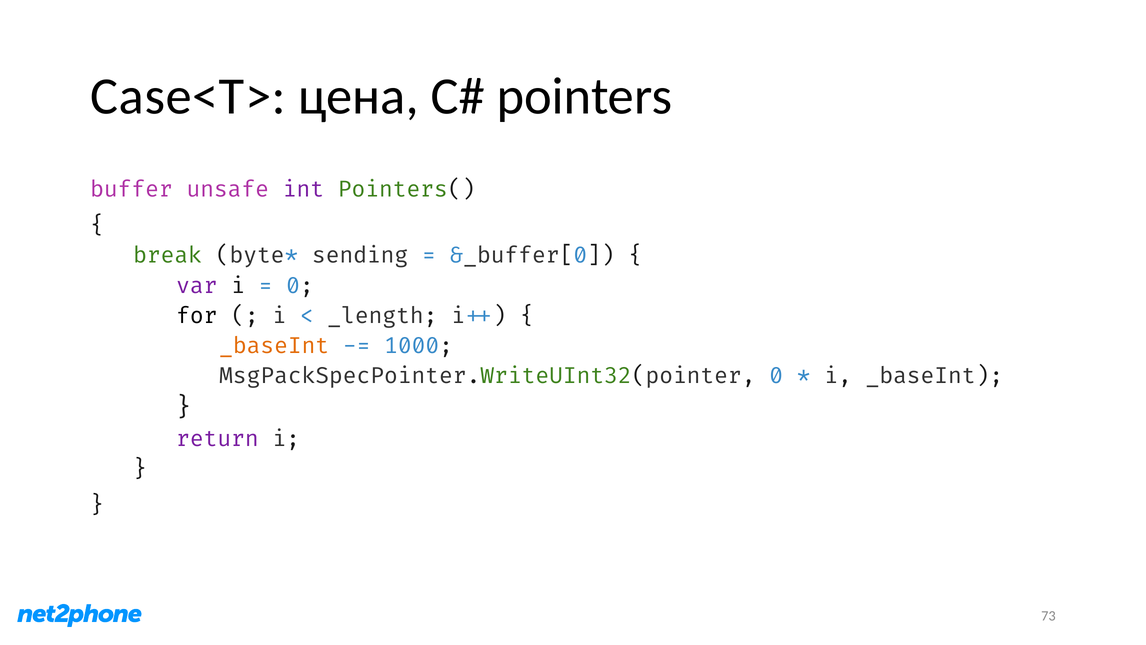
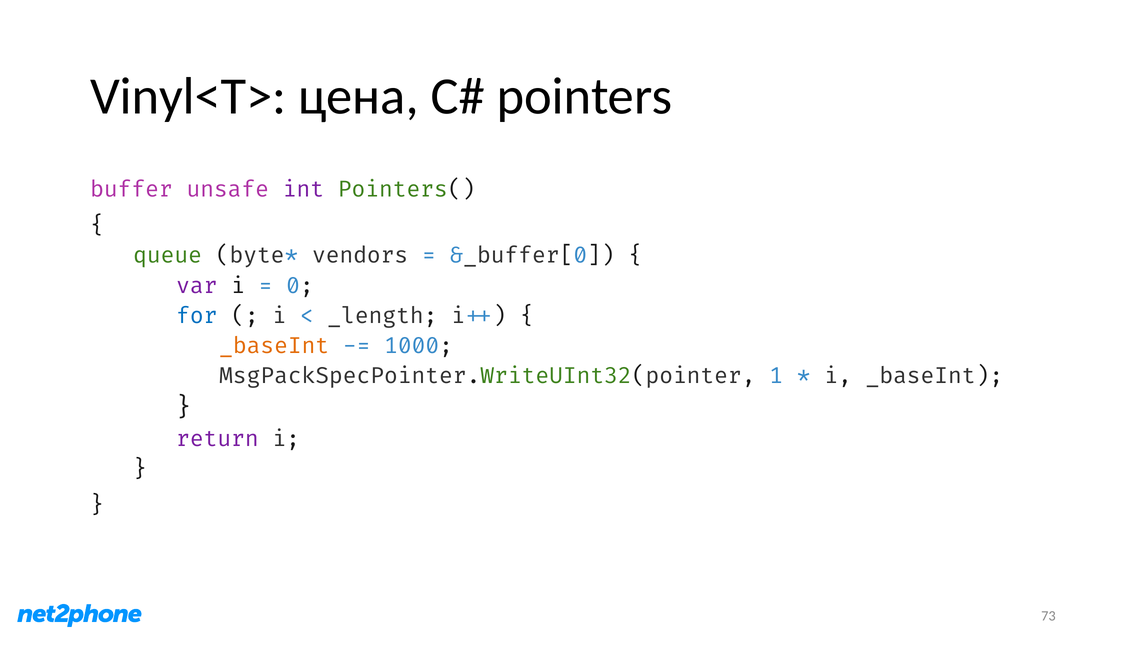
Case<T>: Case<T> -> Vinyl<T> (188, 96)
break: break -> queue (168, 255)
sending: sending -> vendors (360, 255)
for colour: black -> blue (197, 316)
MsgPackSpecPointer.WriteUInt32(pointer 0: 0 -> 1 (776, 376)
